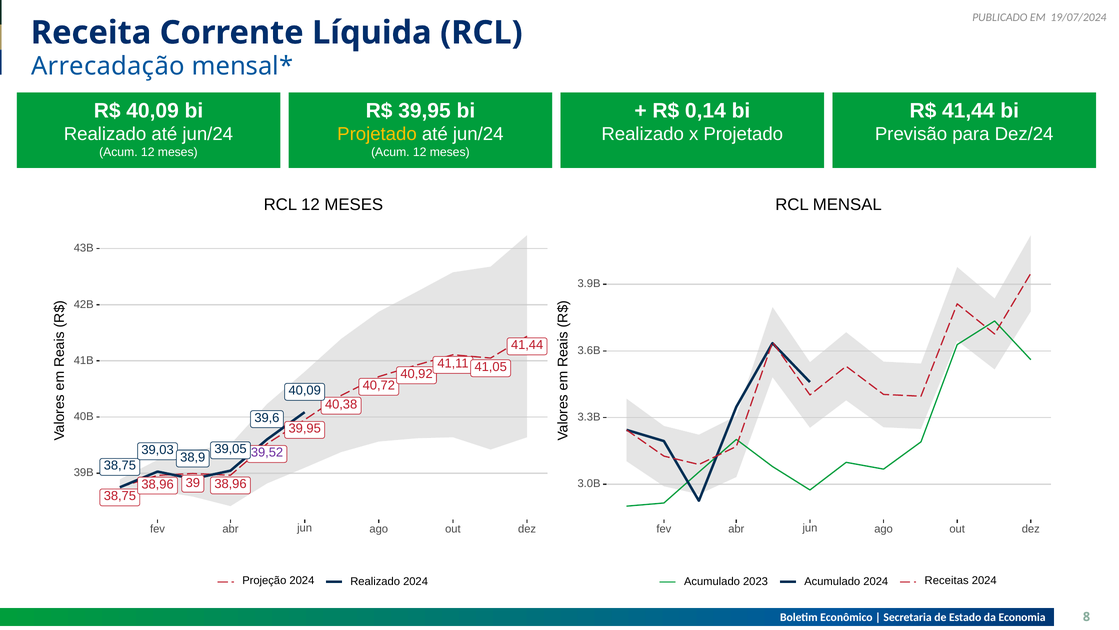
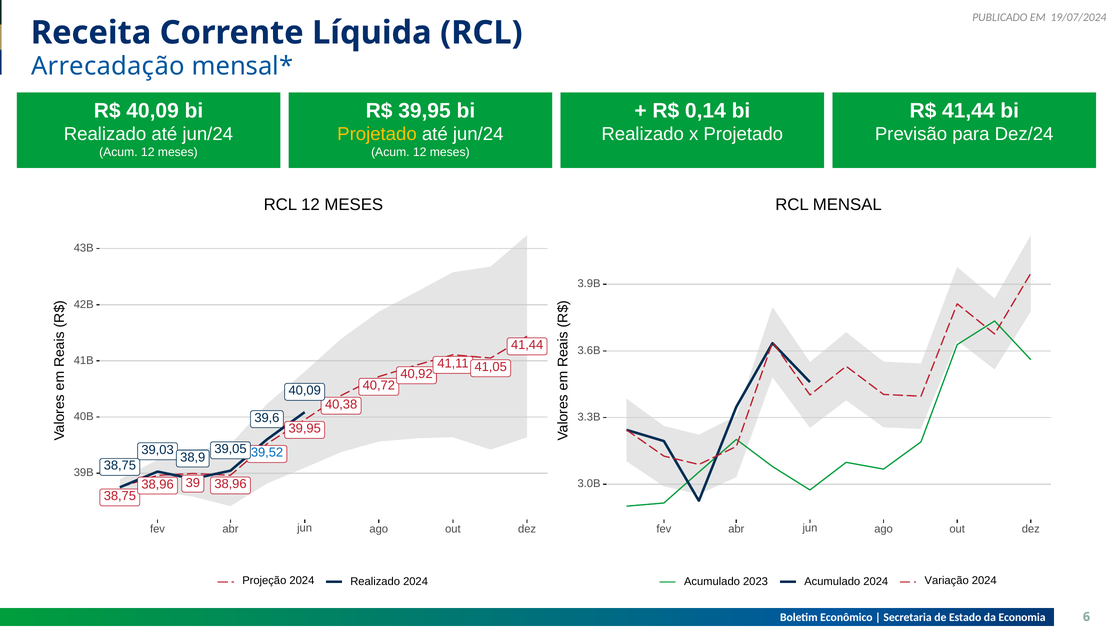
39,52 colour: purple -> blue (267, 452)
Receitas: Receitas -> Variação (947, 580)
8: 8 -> 6 (1086, 616)
